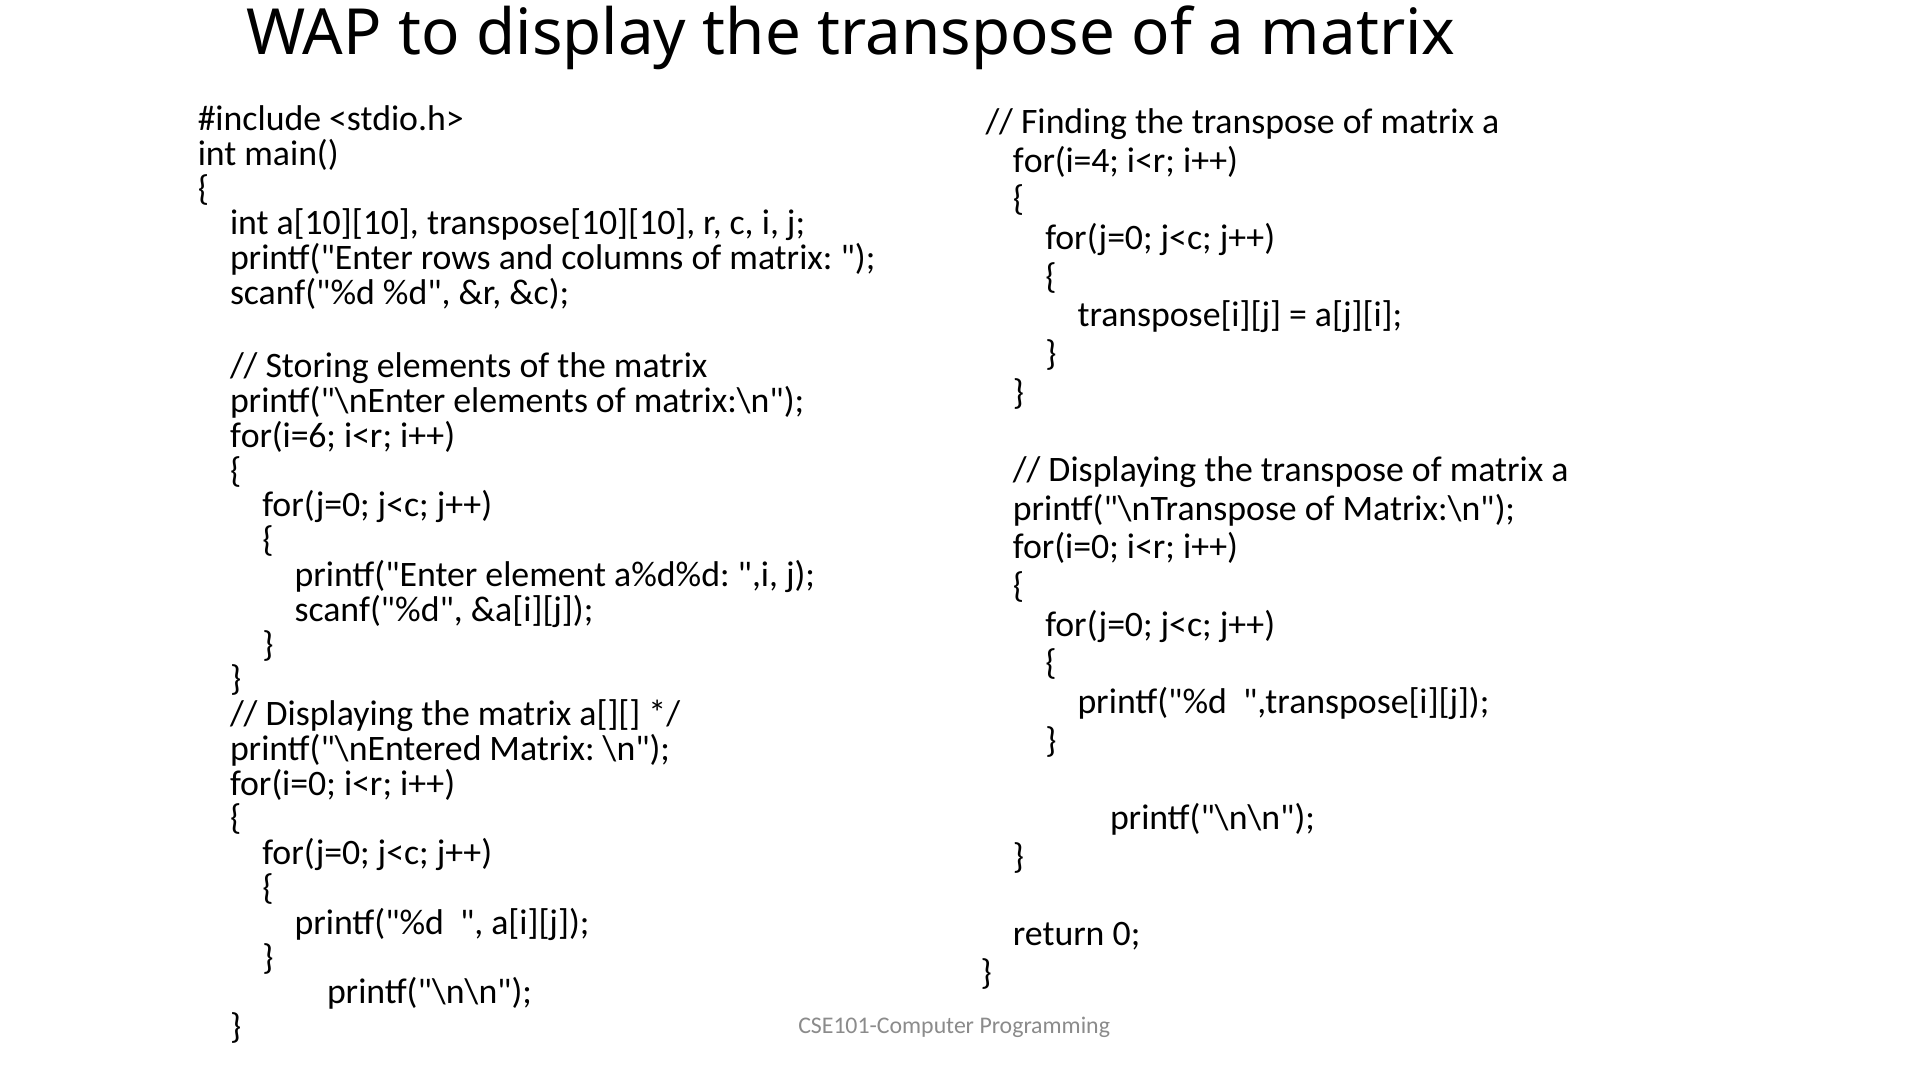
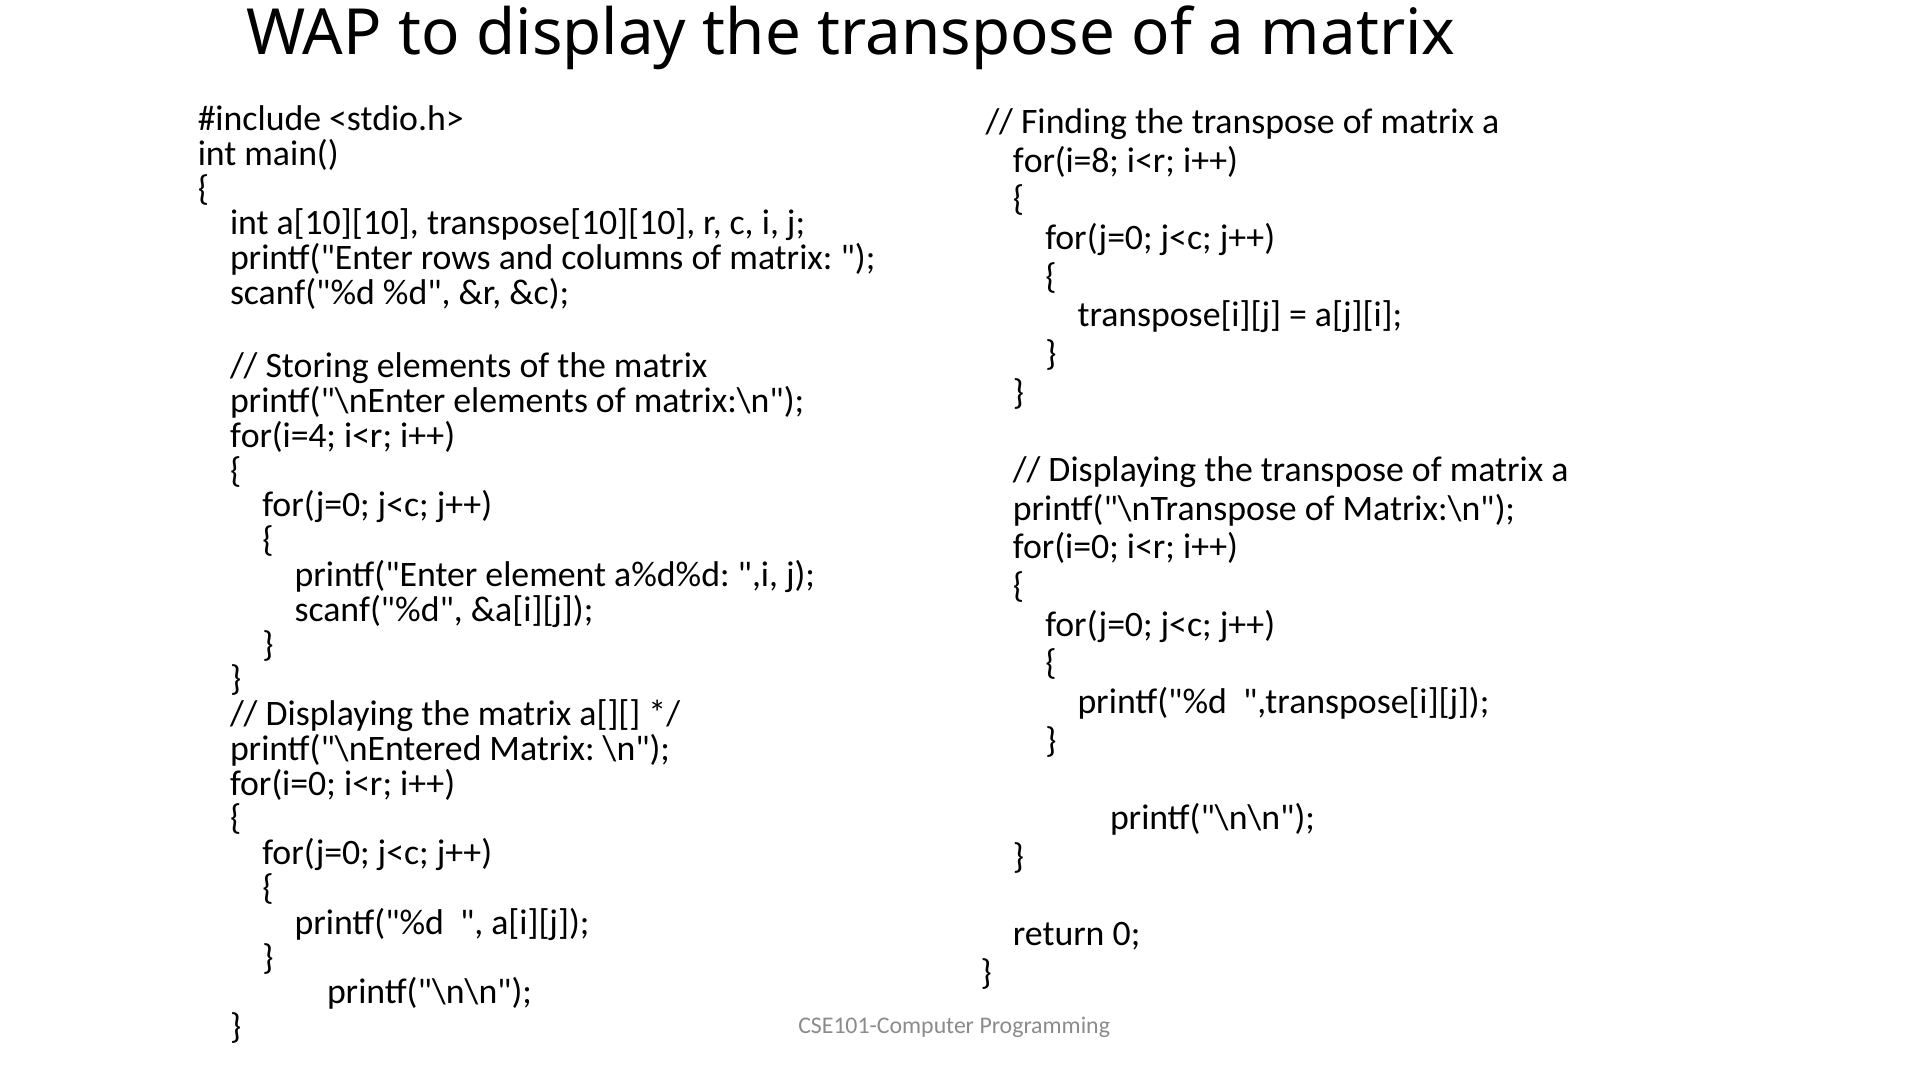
for(i=4: for(i=4 -> for(i=8 (1066, 160)
for(i=6: for(i=6 -> for(i=4 (283, 435)
